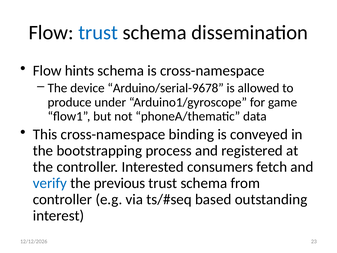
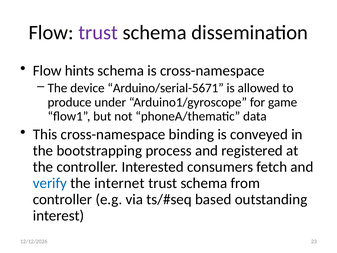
trust colour: blue -> purple (98, 33)
Arduino/serial-9678: Arduino/serial-9678 -> Arduino/serial-5671 (166, 88)
previous: previous -> internet (119, 183)
